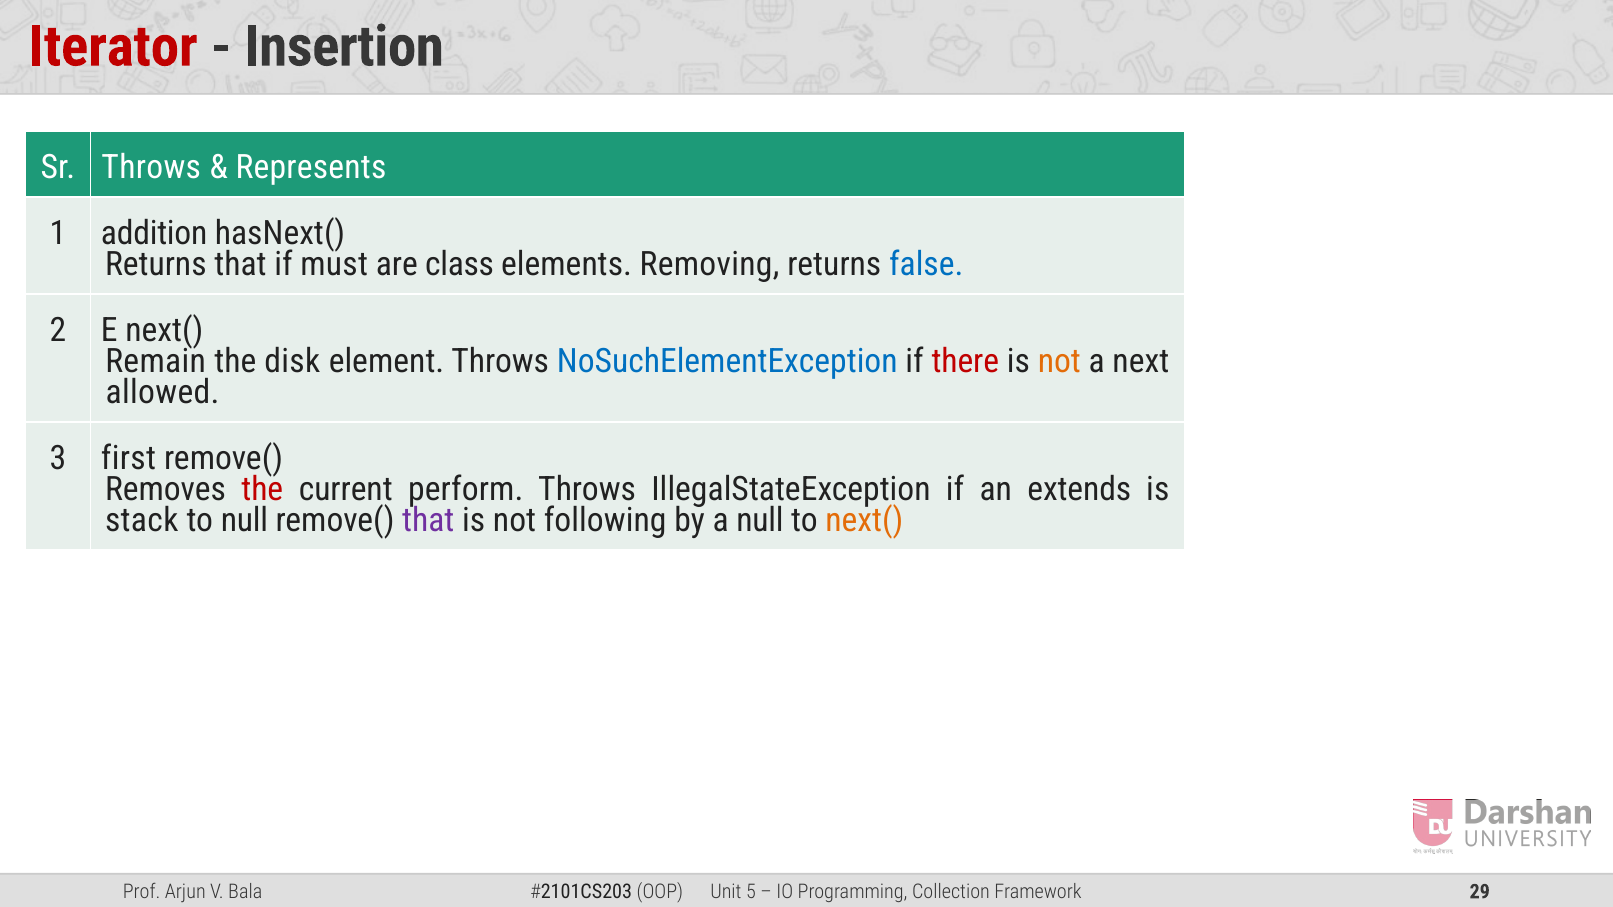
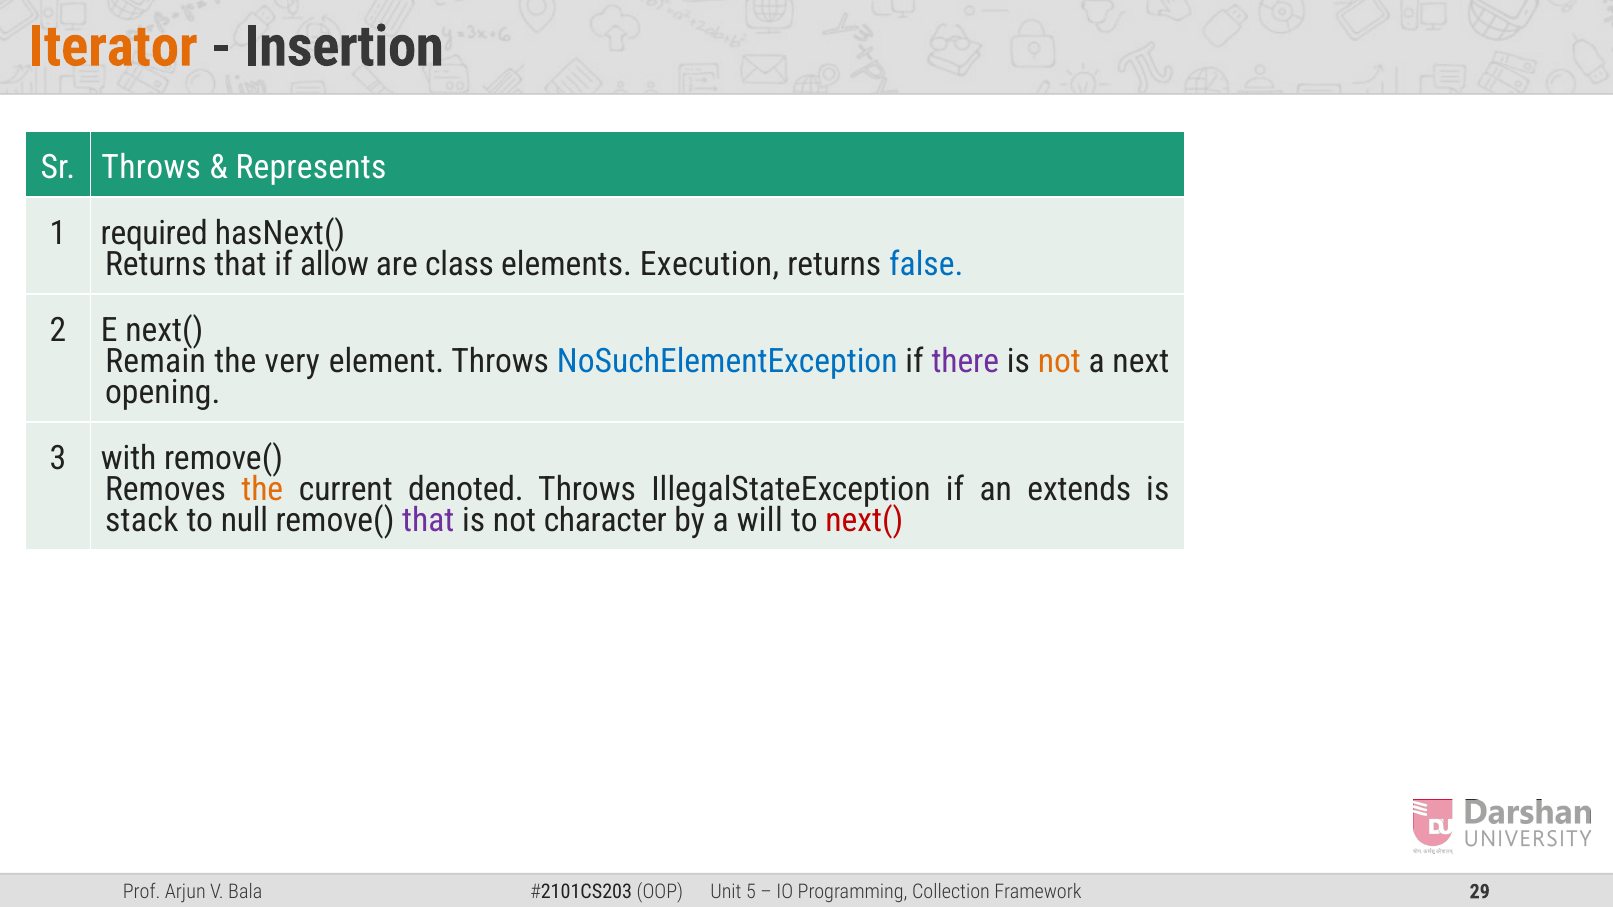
Iterator colour: red -> orange (113, 47)
addition: addition -> required (154, 233)
must: must -> allow (334, 264)
Removing: Removing -> Execution (710, 264)
disk: disk -> very (292, 361)
there colour: red -> purple (965, 361)
allowed: allowed -> opening (163, 392)
first: first -> with (129, 458)
the colour: red -> orange (262, 489)
perform: perform -> denoted (466, 489)
following: following -> character (605, 520)
a null: null -> will (760, 520)
next( colour: orange -> red (864, 520)
